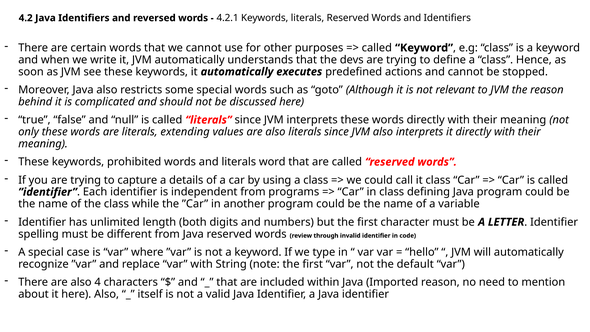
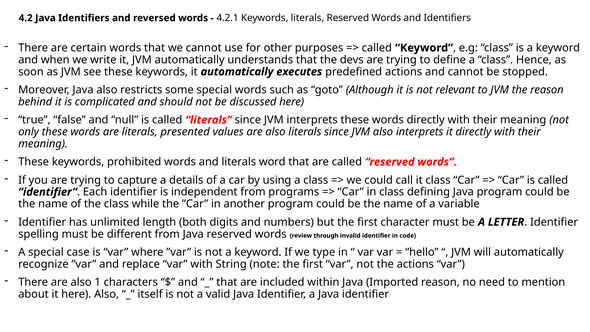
extending: extending -> presented (185, 132)
the default: default -> actions (415, 264)
4: 4 -> 1 (98, 282)
